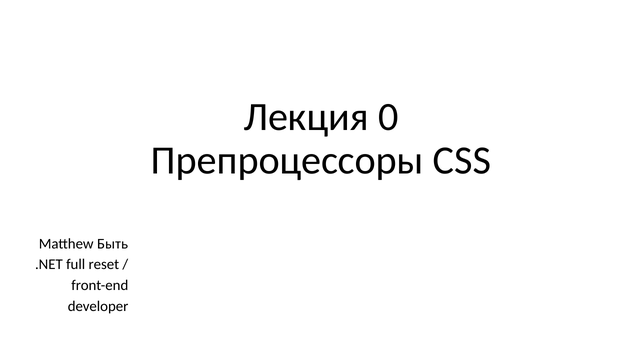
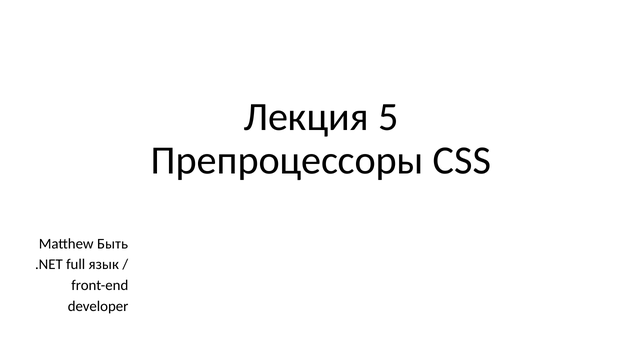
0: 0 -> 5 (388, 117)
reset: reset -> язык (104, 265)
